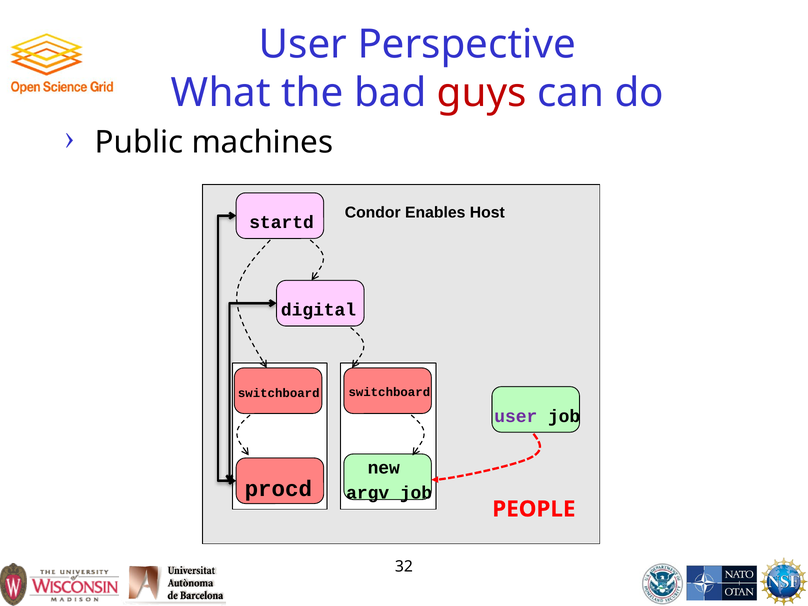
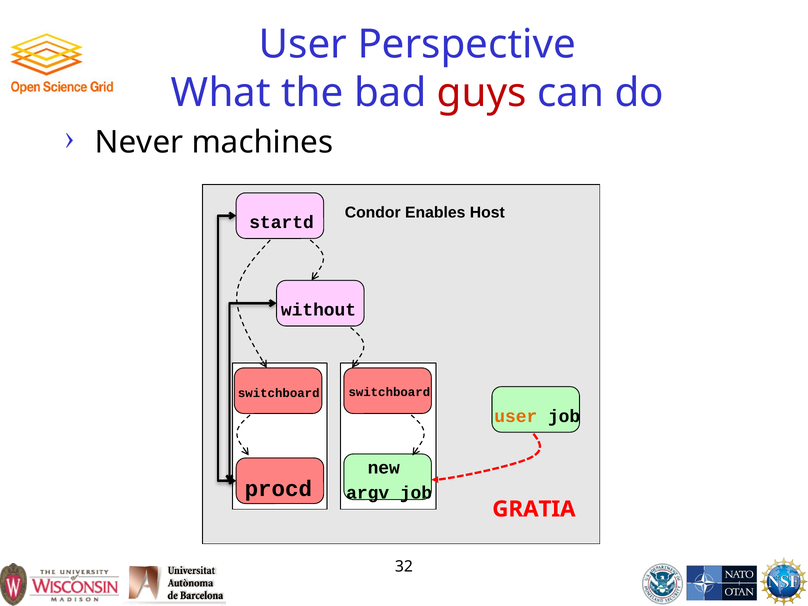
Public: Public -> Never (139, 142)
digital: digital -> without (319, 310)
user colour: purple -> orange (516, 416)
PEOPLE: PEOPLE -> GRATIA (534, 509)
